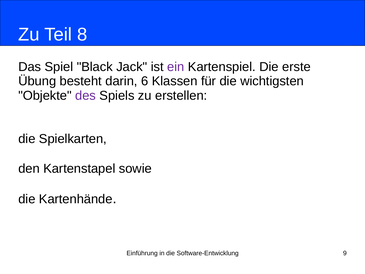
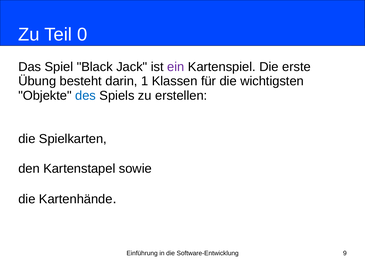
8: 8 -> 0 (82, 34)
6: 6 -> 1 (145, 81)
des colour: purple -> blue (86, 96)
